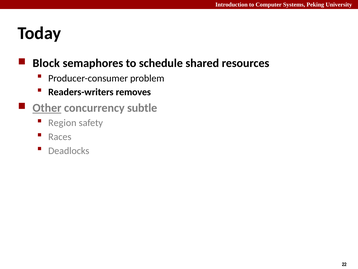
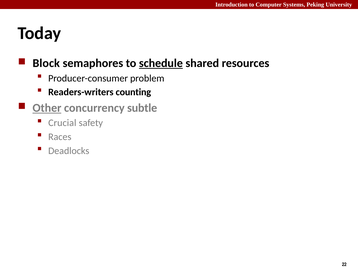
schedule underline: none -> present (161, 63)
removes: removes -> counting (133, 92)
Region: Region -> Crucial (62, 123)
